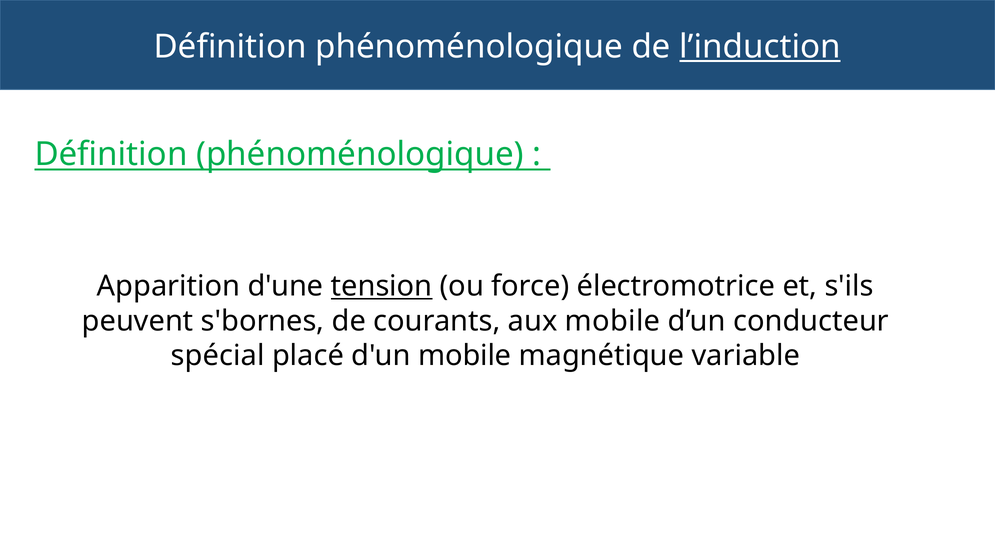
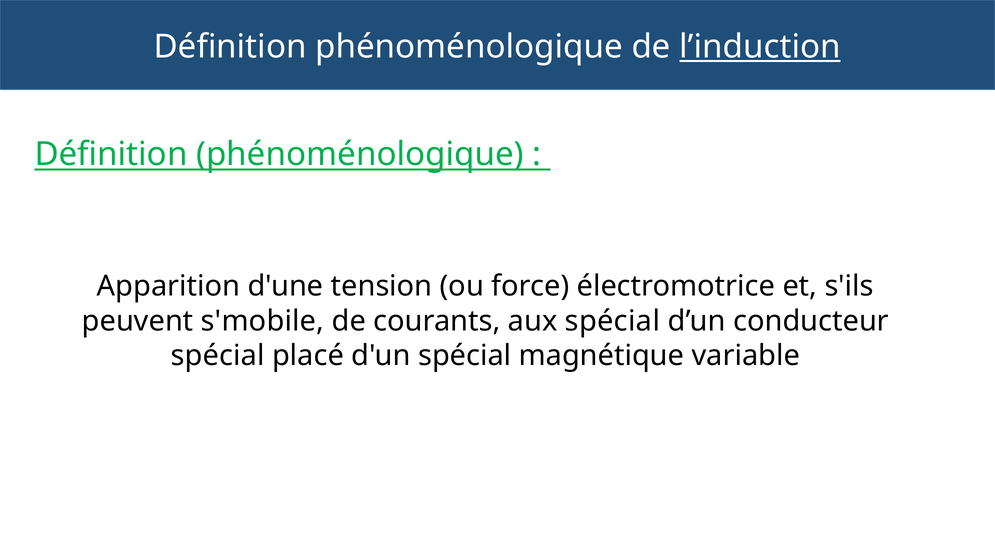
tension underline: present -> none (382, 286)
s'bornes: s'bornes -> s'mobile (263, 321)
aux mobile: mobile -> spécial (613, 321)
d'un mobile: mobile -> spécial (465, 356)
